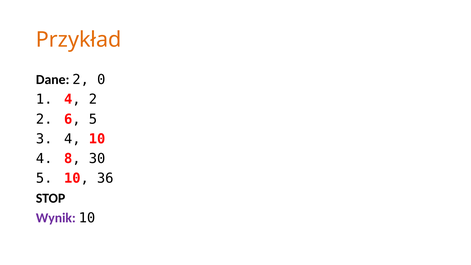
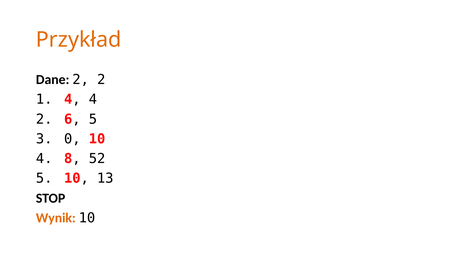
2 0: 0 -> 2 (101, 80)
4 2: 2 -> 4 (93, 99)
4: 4 -> 0 (72, 139)
30: 30 -> 52 (97, 159)
36: 36 -> 13 (105, 178)
Wynik colour: purple -> orange (56, 218)
